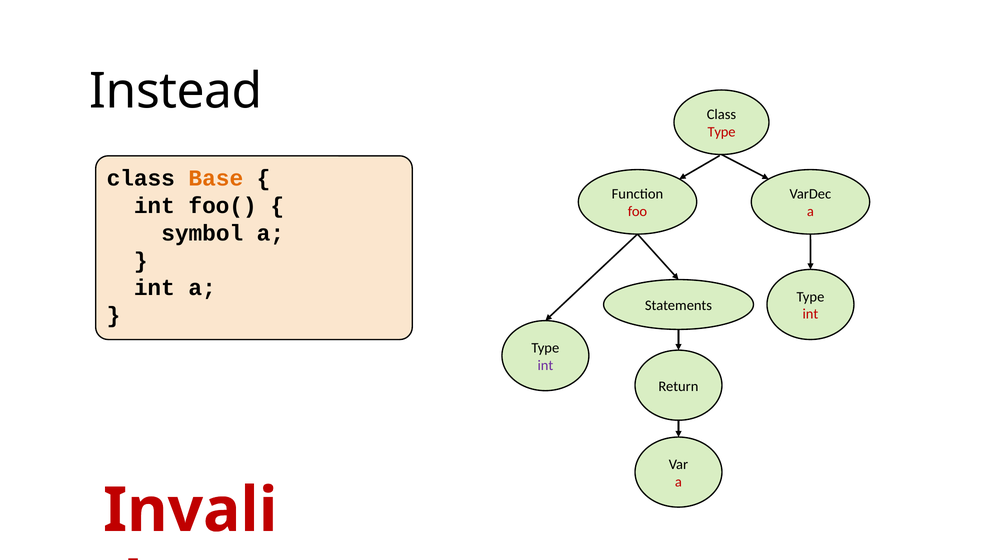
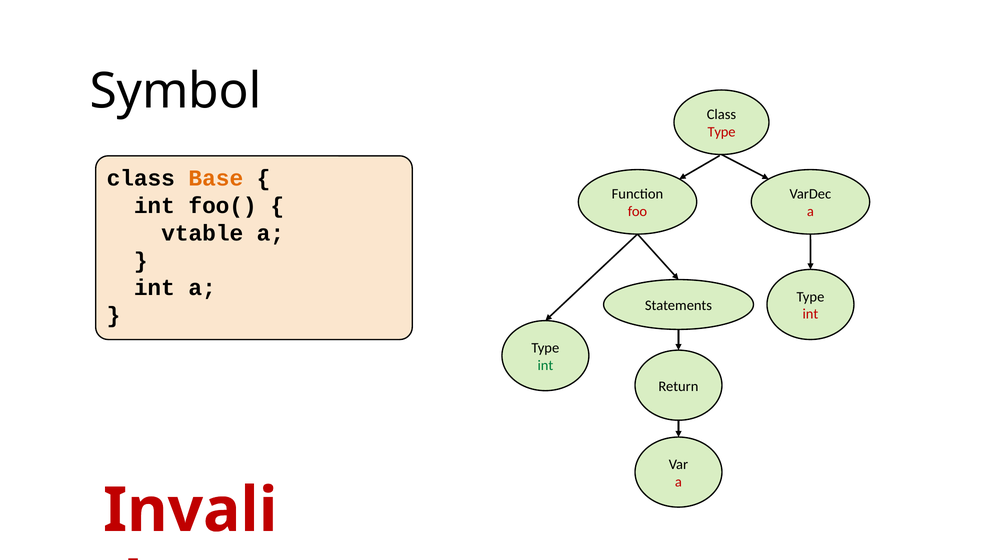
Instead: Instead -> Symbol (176, 91)
symbol: symbol -> vtable (202, 233)
int colour: purple -> green (545, 365)
